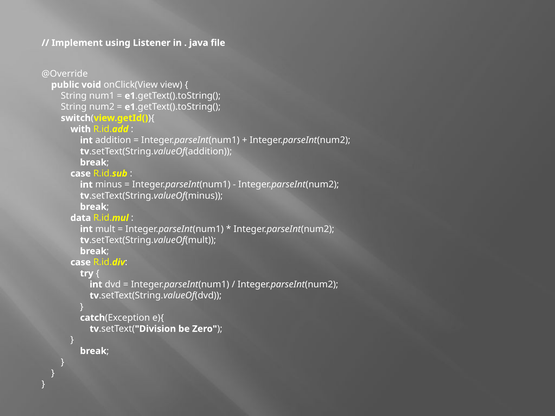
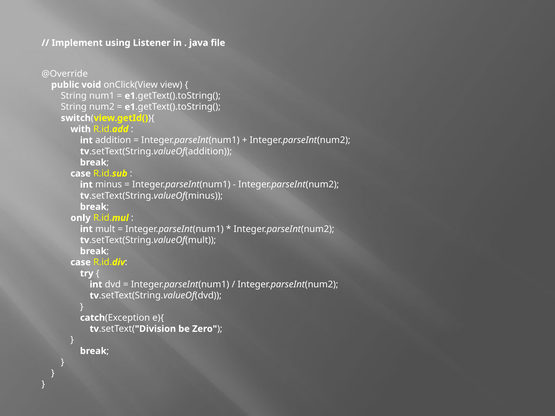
data: data -> only (81, 218)
